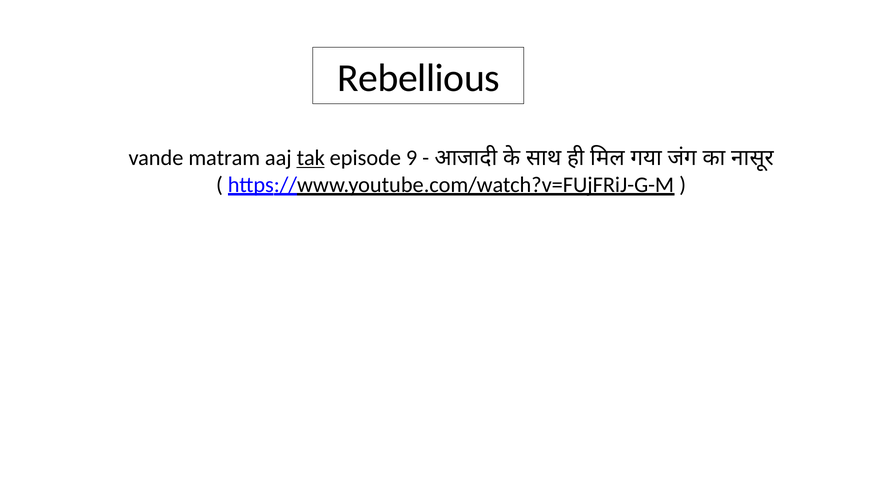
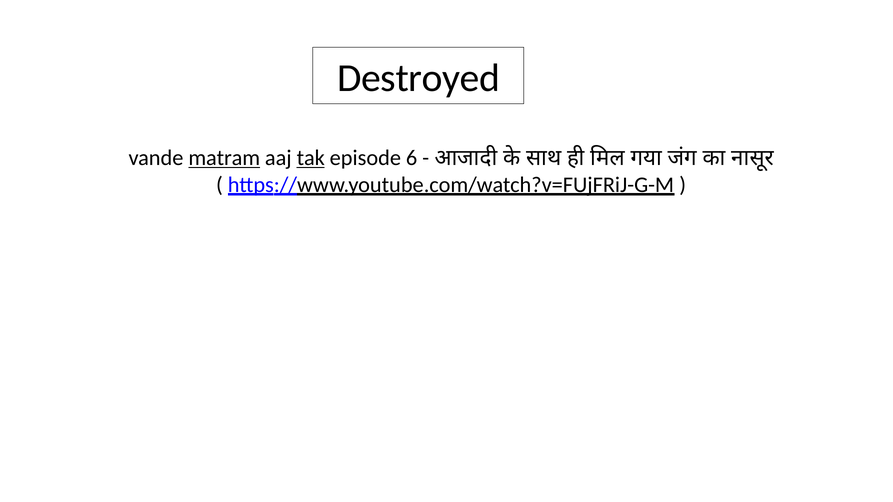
Rebellious: Rebellious -> Destroyed (419, 78)
matram underline: none -> present (224, 158)
9: 9 -> 6 (412, 158)
